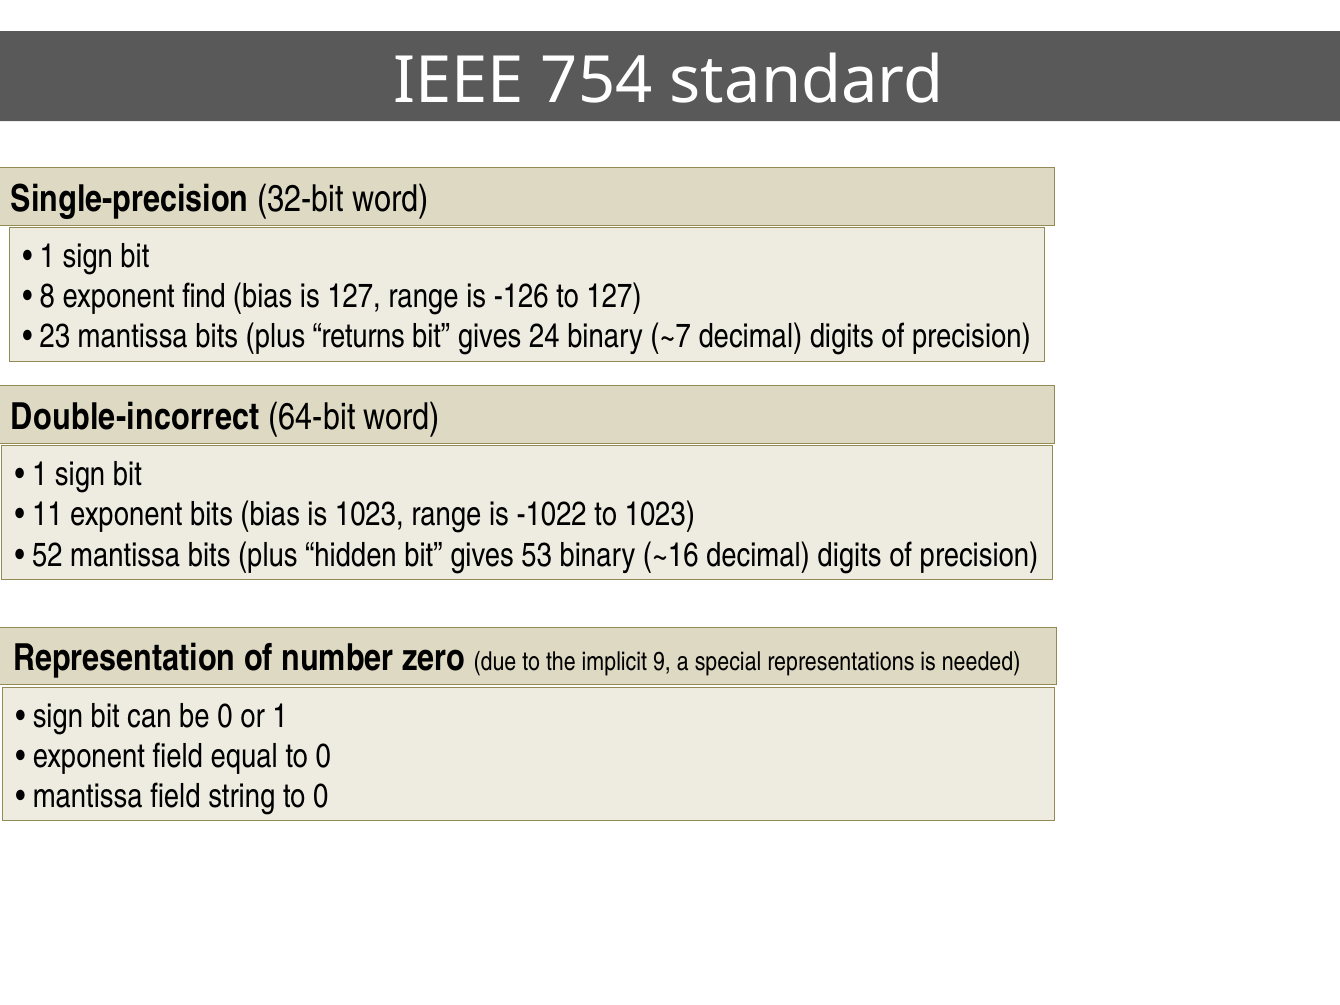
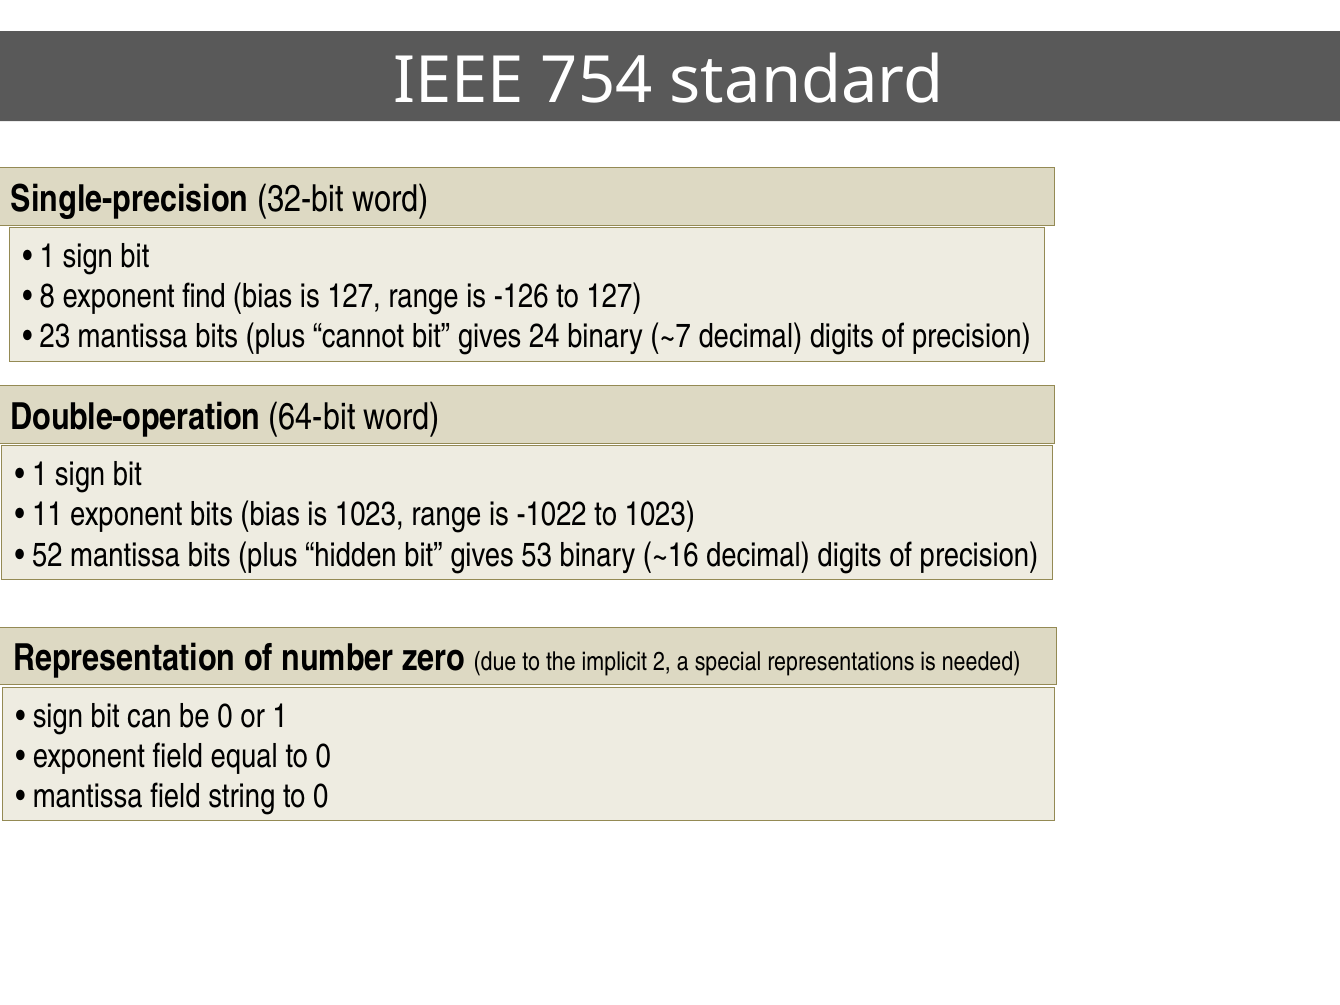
returns: returns -> cannot (359, 337)
Double-incorrect: Double-incorrect -> Double-operation (136, 417)
9: 9 -> 2 (662, 662)
